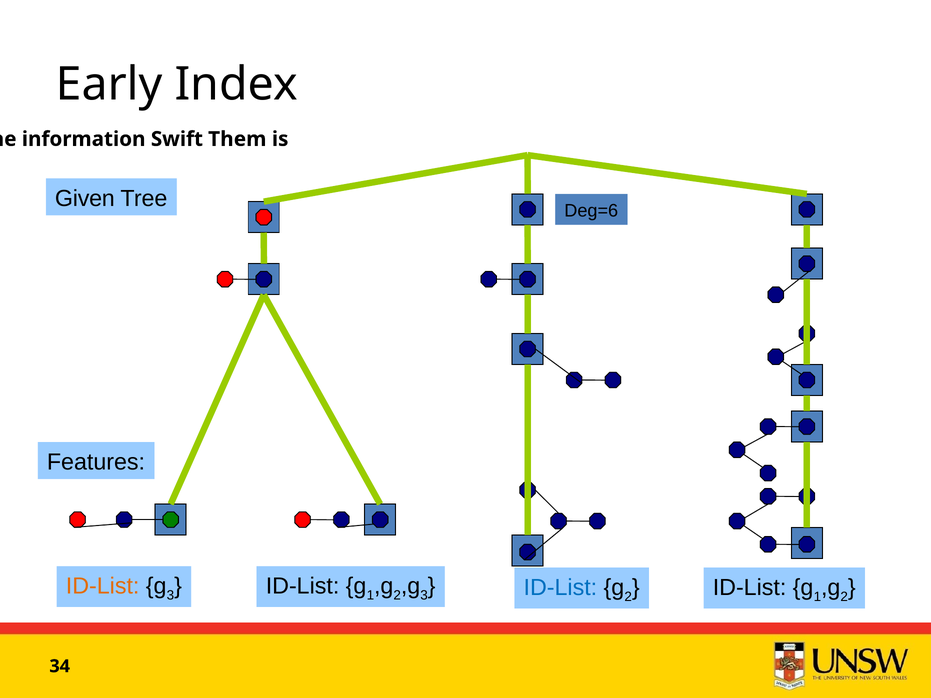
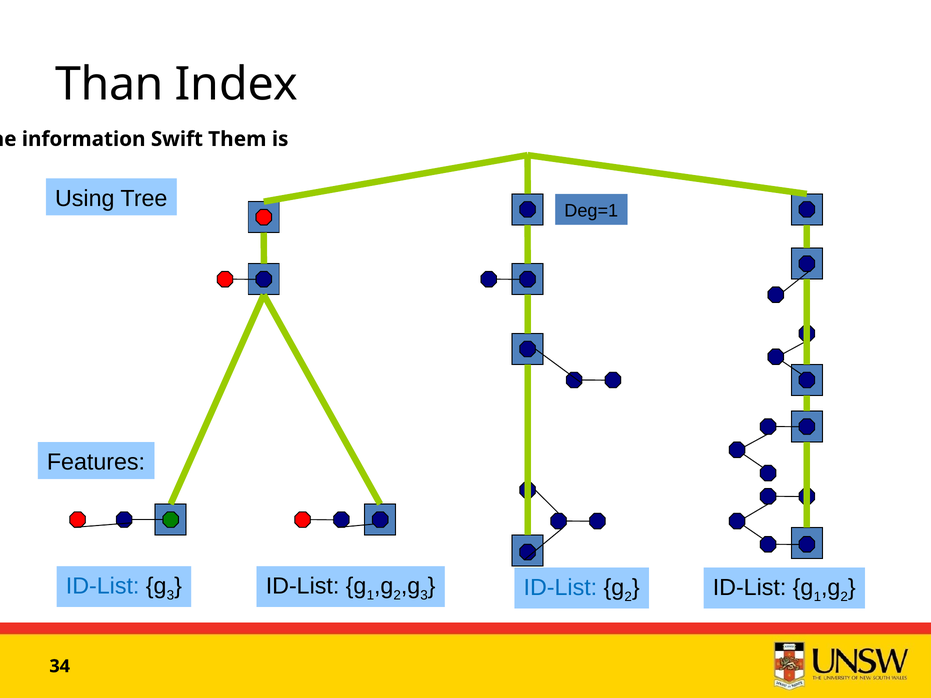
Early: Early -> Than (109, 84)
Given: Given -> Using (85, 199)
Deg=6: Deg=6 -> Deg=1 (591, 211)
ID-List colour: orange -> blue (103, 587)
